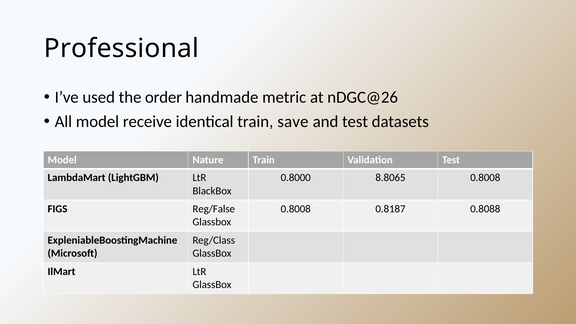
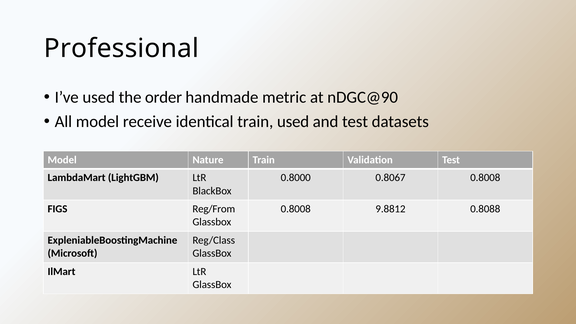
nDGC@26: nDGC@26 -> nDGC@90 (363, 97)
train save: save -> used (293, 122)
8.8065: 8.8065 -> 0.8067 (390, 178)
Reg/False: Reg/False -> Reg/From (214, 209)
0.8187: 0.8187 -> 9.8812 (390, 209)
